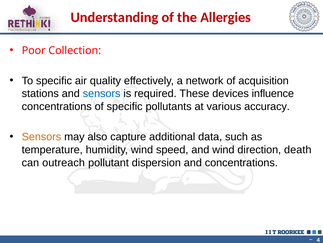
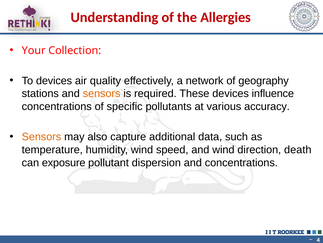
Poor: Poor -> Your (34, 50)
To specific: specific -> devices (54, 80)
acquisition: acquisition -> geography (264, 80)
sensors colour: blue -> orange (102, 93)
outreach: outreach -> exposure (64, 162)
